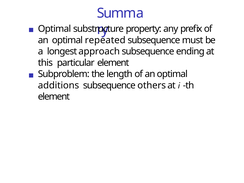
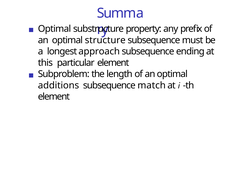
repeated: repeated -> structure (105, 40)
others: others -> match (152, 85)
